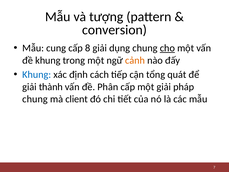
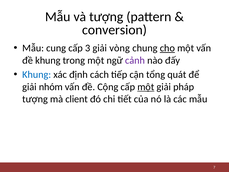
8: 8 -> 3 (88, 48)
dụng: dụng -> vòng (120, 48)
cảnh colour: orange -> purple (135, 60)
thành: thành -> nhóm (51, 87)
Phân: Phân -> Cộng (108, 87)
một underline: none -> present (146, 87)
chung: chung -> tượng (35, 99)
